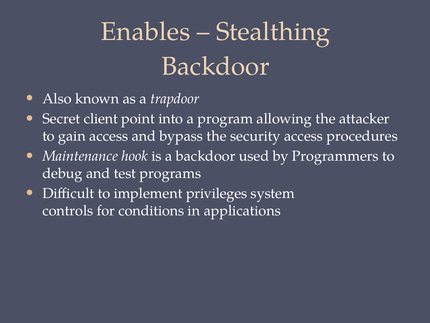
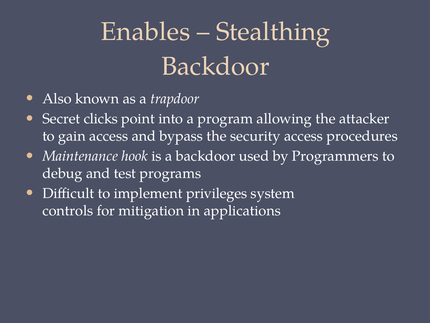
client: client -> clicks (101, 119)
conditions: conditions -> mitigation (151, 210)
